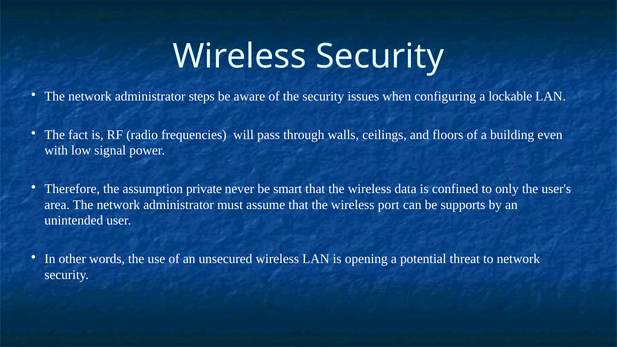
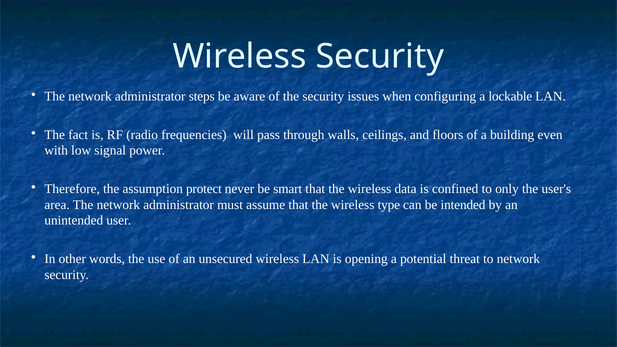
private: private -> protect (204, 189)
port: port -> type (389, 205)
supports: supports -> intended (463, 205)
